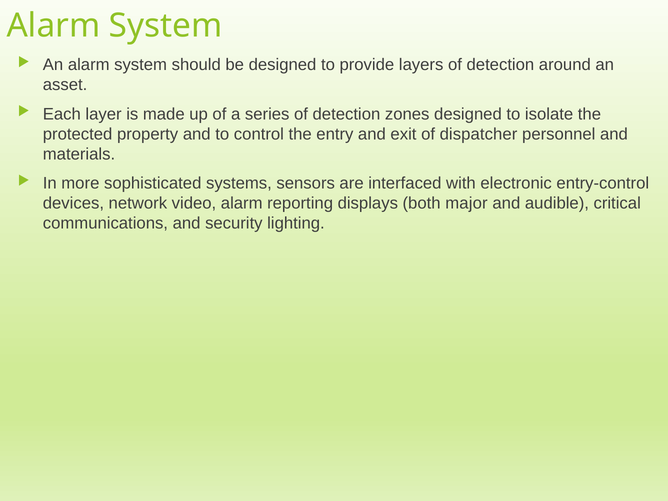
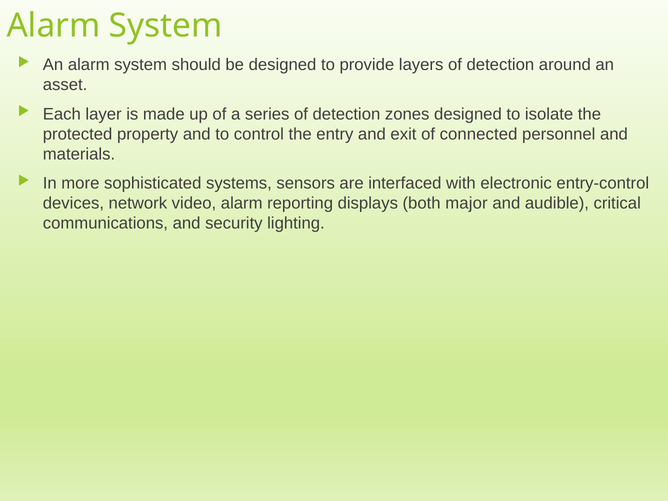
dispatcher: dispatcher -> connected (479, 134)
